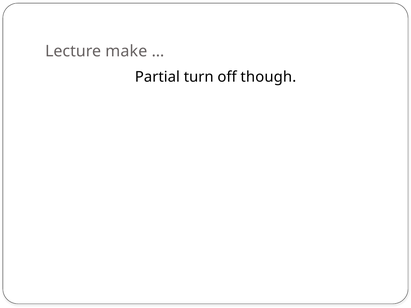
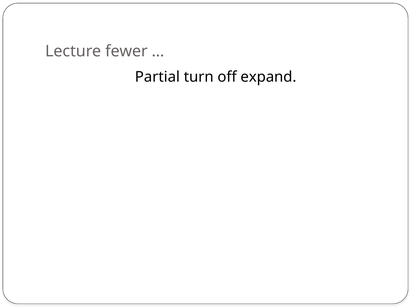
make: make -> fewer (126, 51)
though: though -> expand (268, 77)
